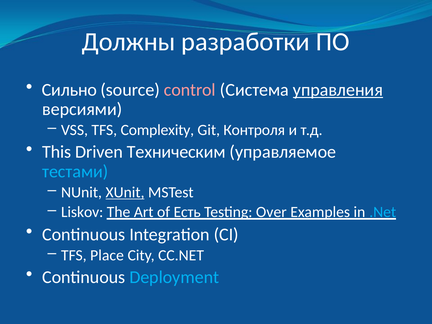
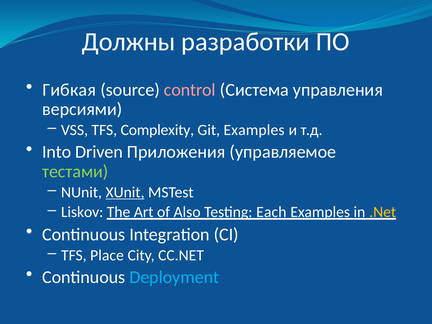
Сильно: Сильно -> Гибкая (69, 90)
управления underline: present -> none (338, 90)
Git Контроля: Контроля -> Examples (254, 130)
This: This -> Into (57, 152)
Техническим: Техническим -> Приложения (176, 152)
тестами colour: light blue -> light green (75, 171)
Есть: Есть -> Also (187, 212)
Over: Over -> Each (271, 212)
.Net colour: light blue -> yellow (383, 212)
